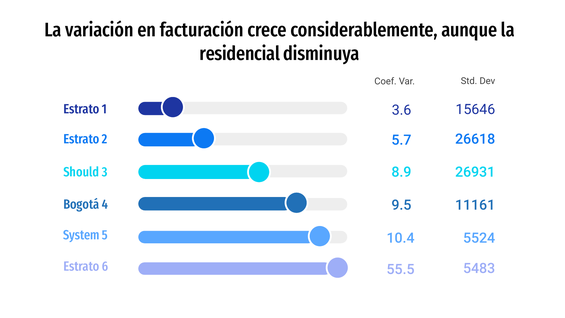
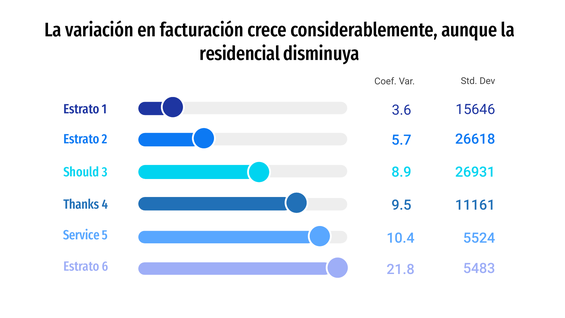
Bogotá: Bogotá -> Thanks (81, 204)
System: System -> Service (81, 235)
55.5: 55.5 -> 21.8 (401, 269)
